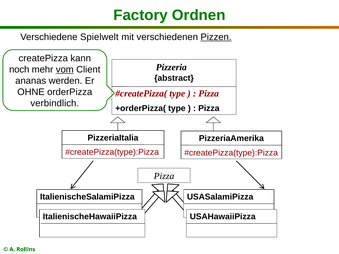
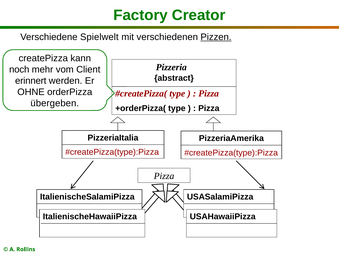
Ordnen: Ordnen -> Creator (199, 15)
vom underline: present -> none (65, 70)
ananas: ananas -> erinnert (31, 81)
verbindlich: verbindlich -> übergeben (55, 103)
